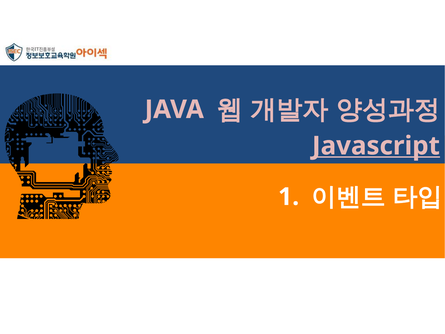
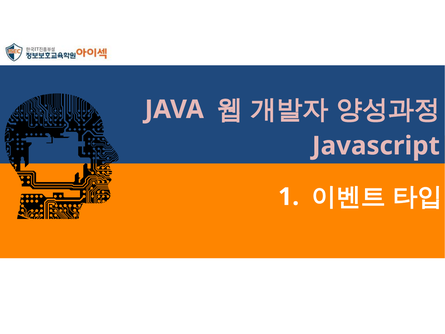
Javascript underline: present -> none (376, 146)
